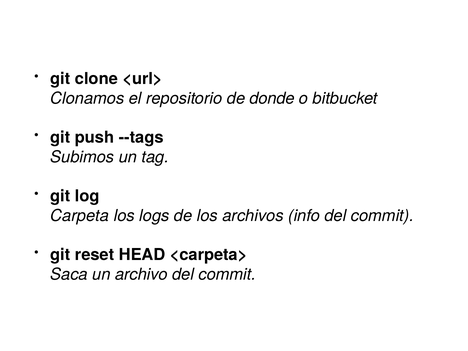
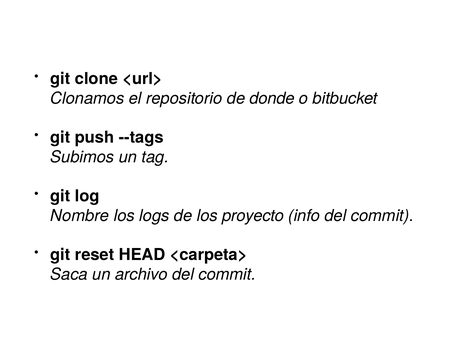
Carpeta: Carpeta -> Nombre (80, 216)
archivos: archivos -> proyecto (253, 216)
